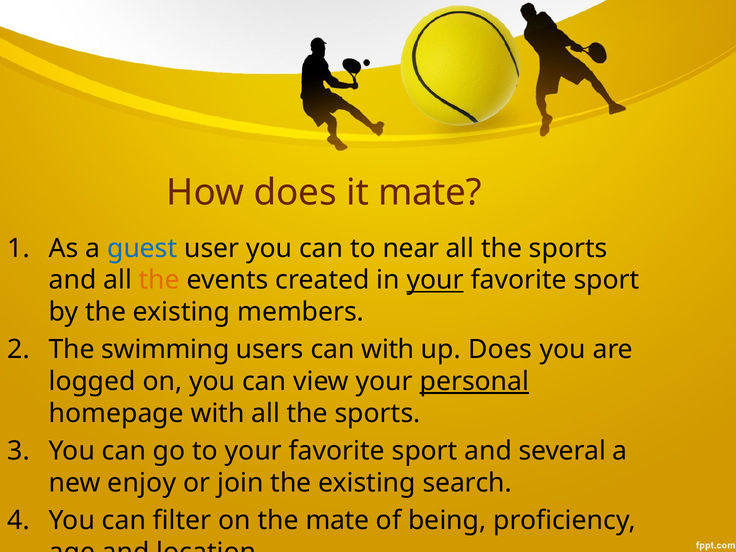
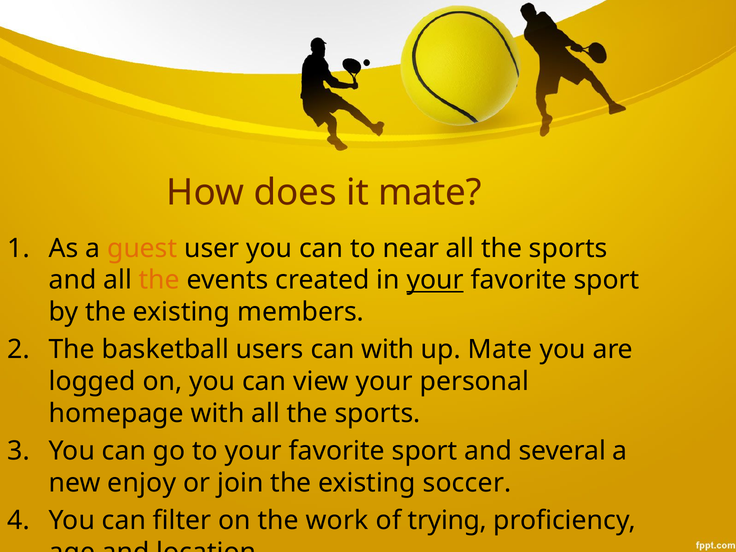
guest colour: blue -> orange (142, 248)
swimming: swimming -> basketball (165, 350)
up Does: Does -> Mate (500, 350)
personal underline: present -> none (474, 382)
search: search -> soccer (467, 483)
the mate: mate -> work (337, 521)
being: being -> trying (447, 521)
